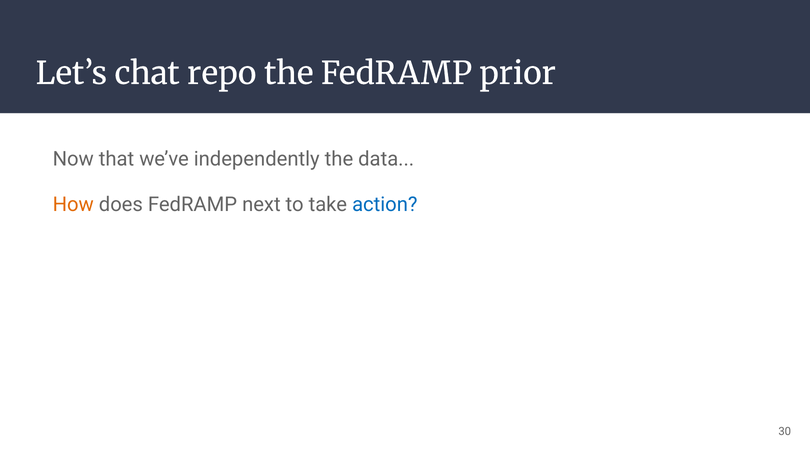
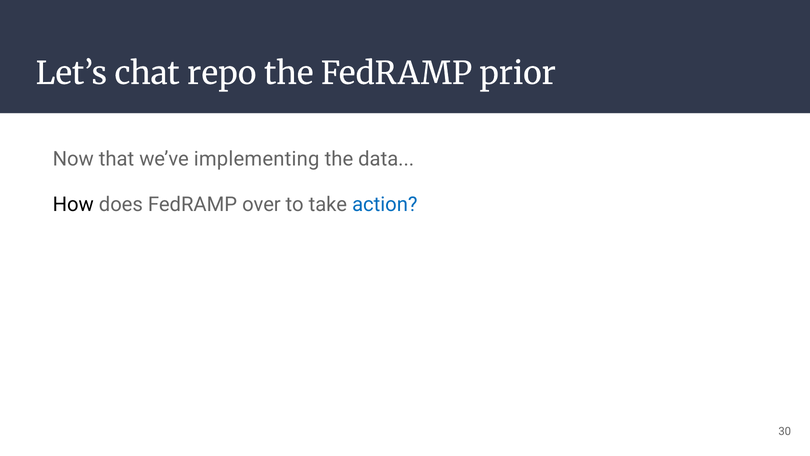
independently: independently -> implementing (257, 159)
How colour: orange -> black (73, 205)
next: next -> over (261, 205)
